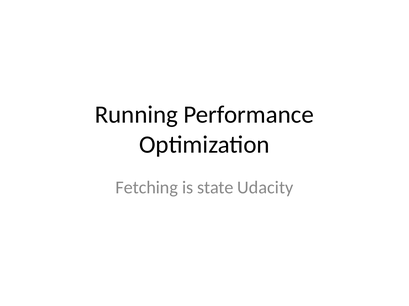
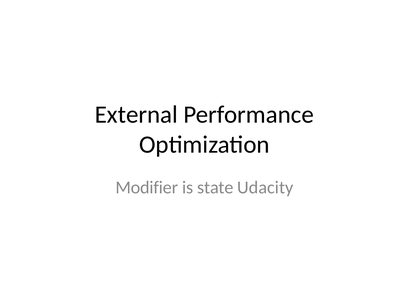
Running: Running -> External (136, 115)
Fetching: Fetching -> Modifier (147, 188)
